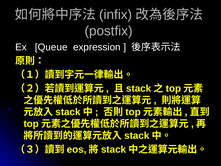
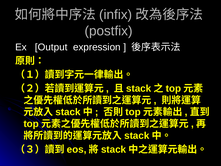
Queue: Queue -> Output (51, 47)
